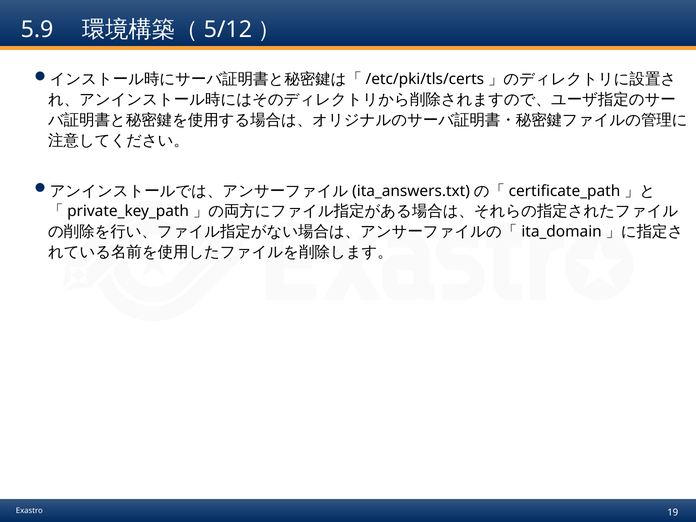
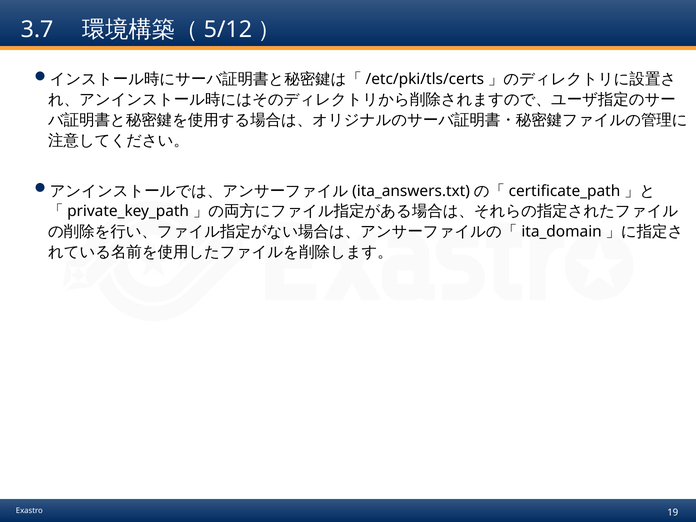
5.9: 5.9 -> 3.7 (37, 30)
